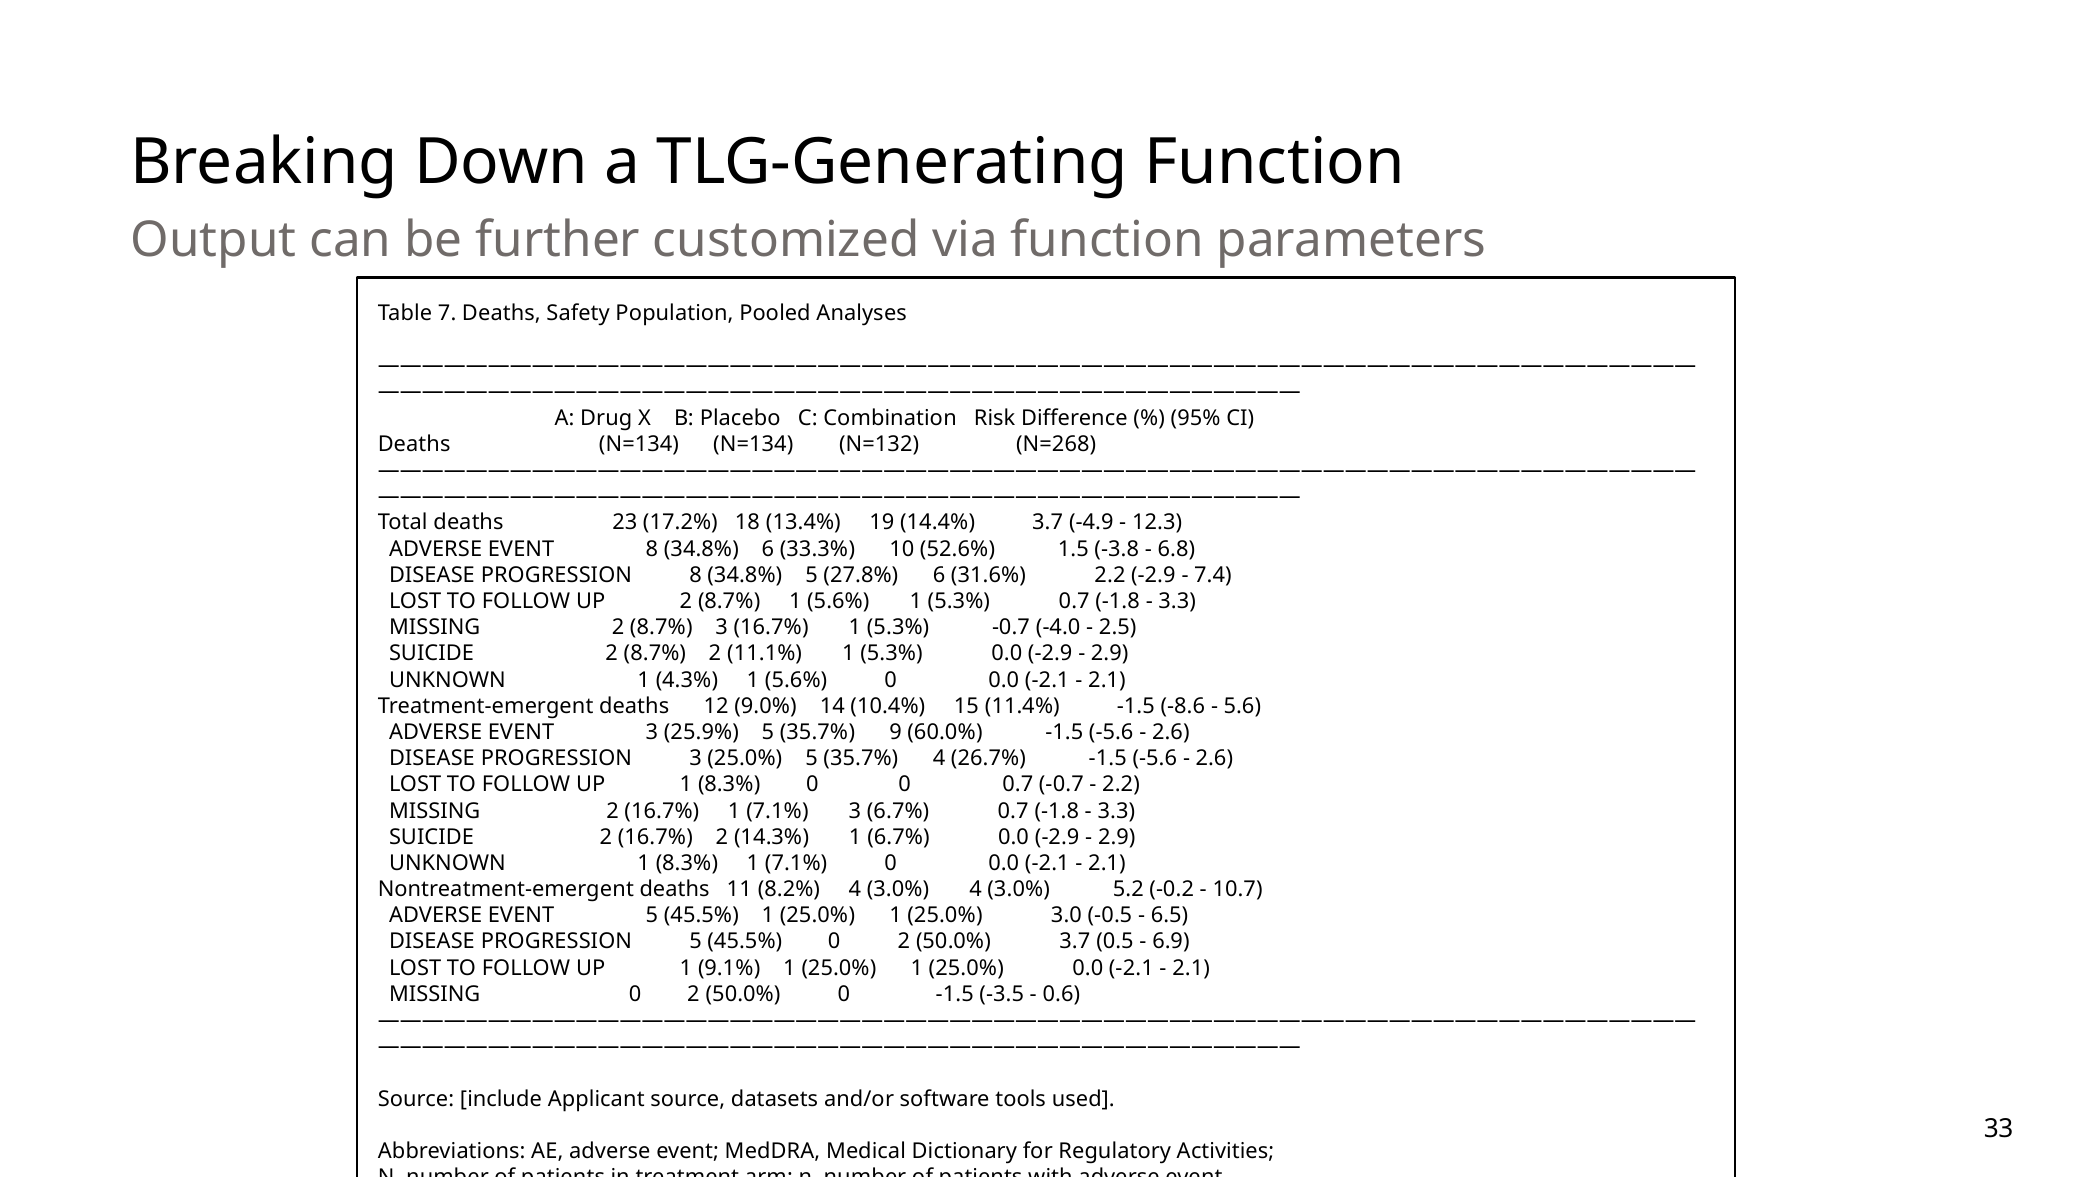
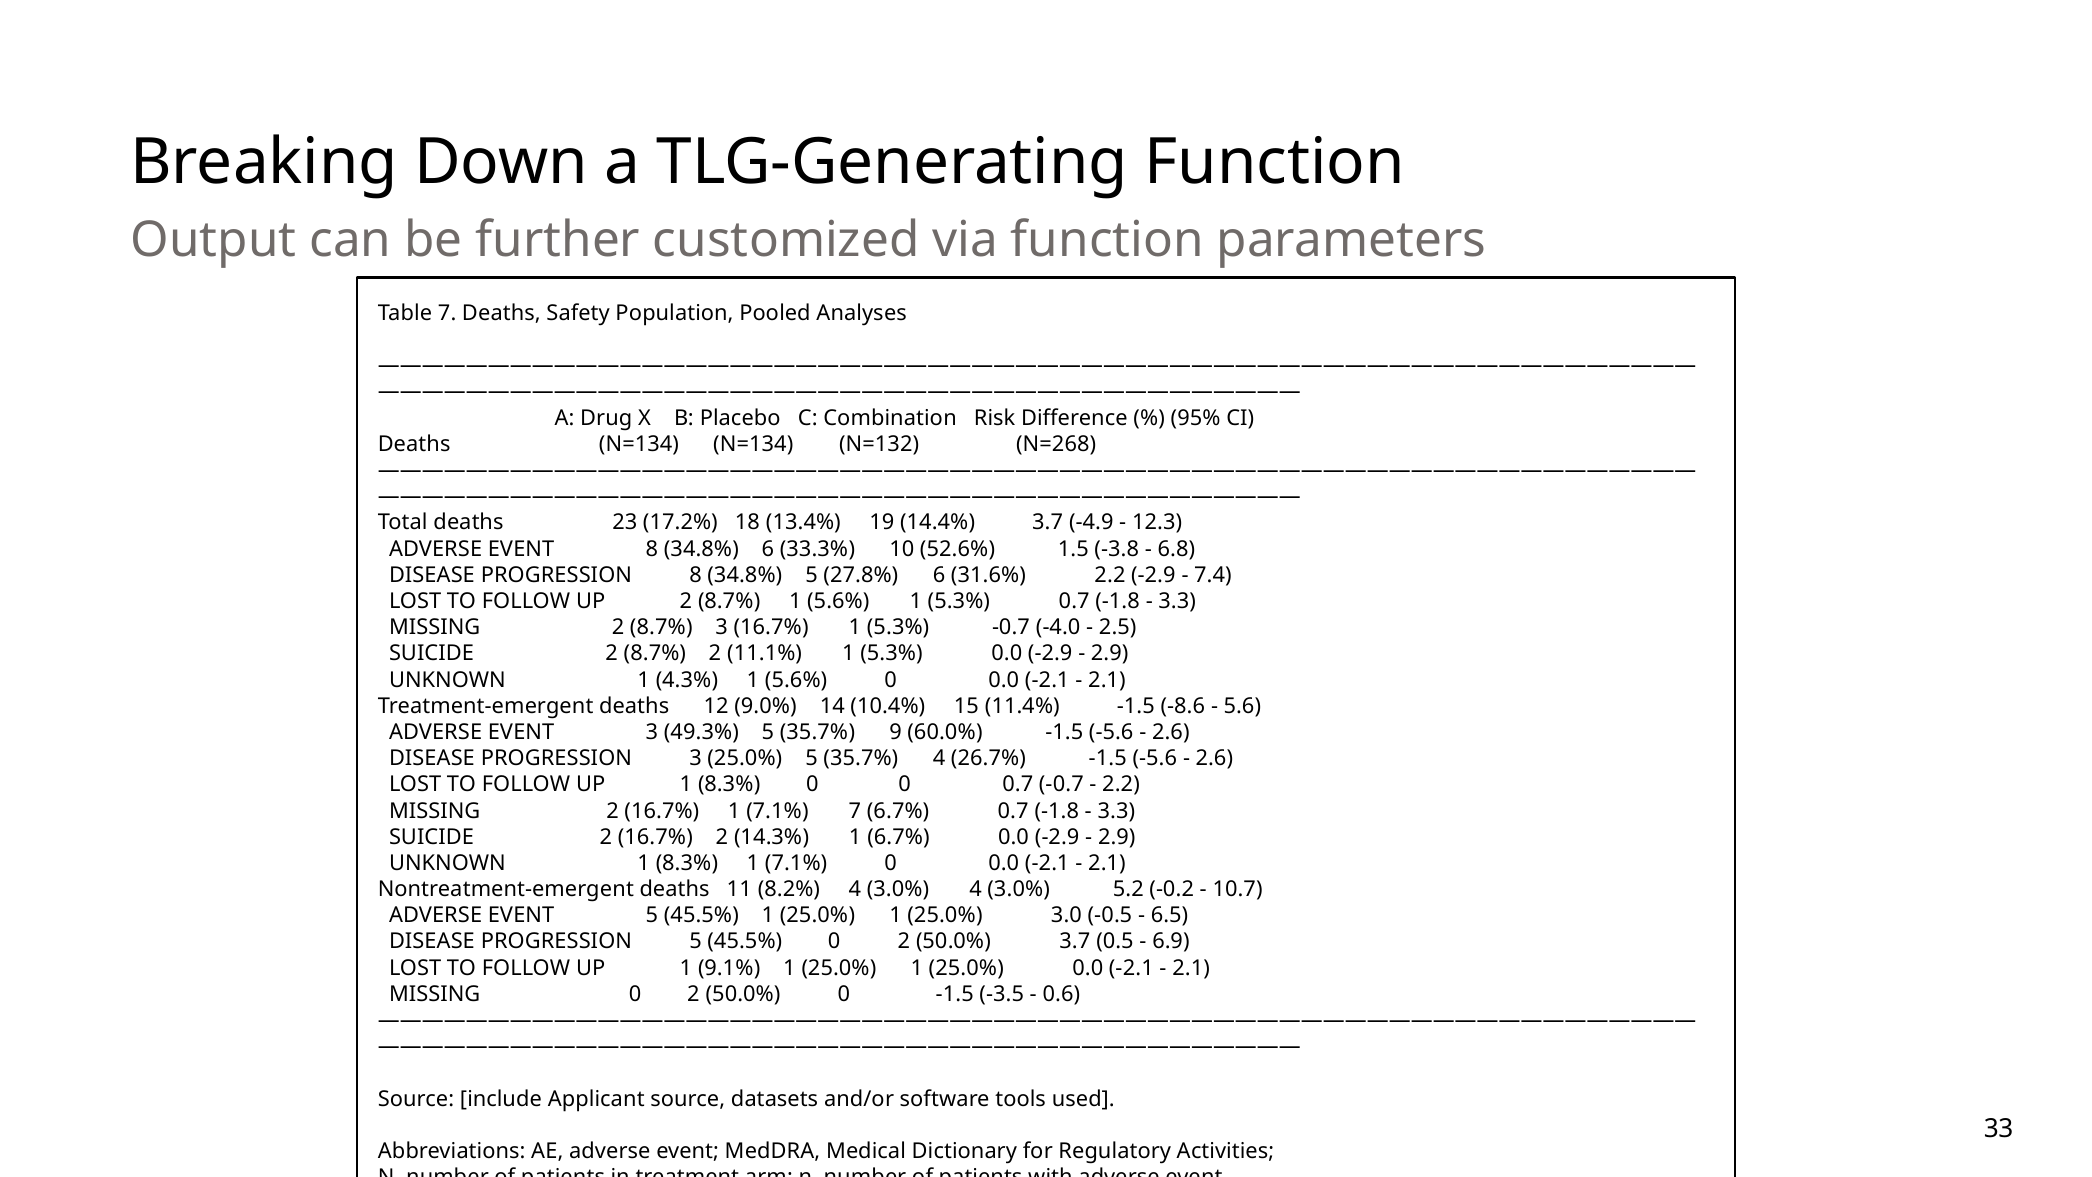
25.9%: 25.9% -> 49.3% (701, 732)
7.1% 3: 3 -> 7 (855, 811)
